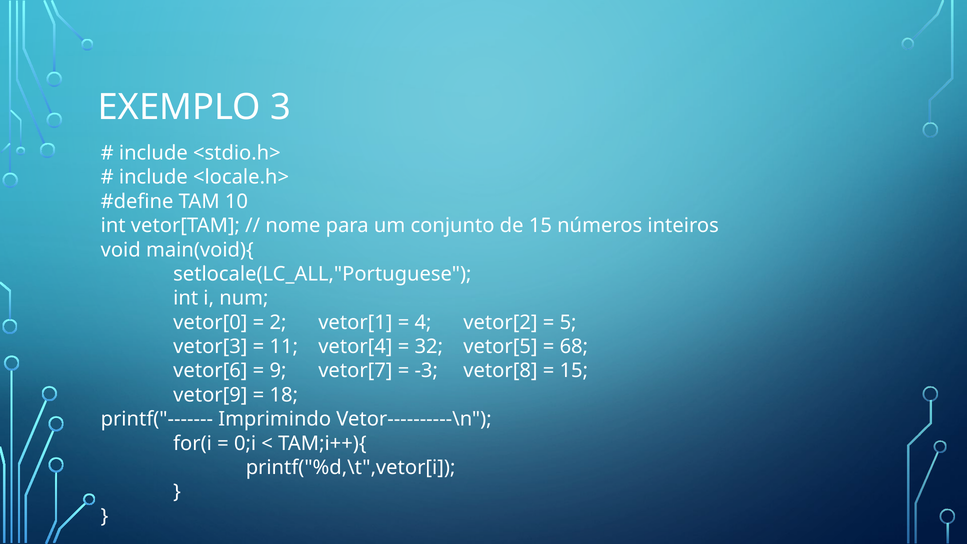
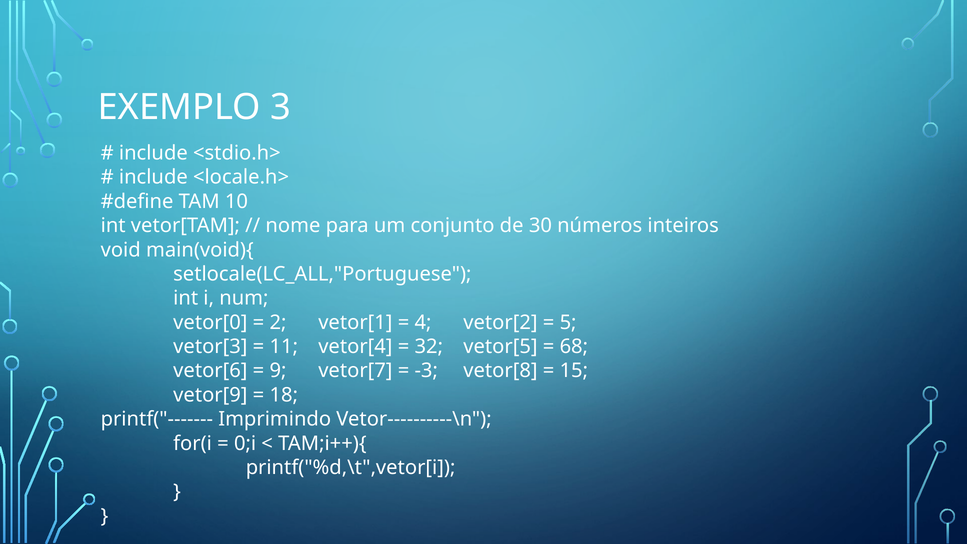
de 15: 15 -> 30 (540, 226)
